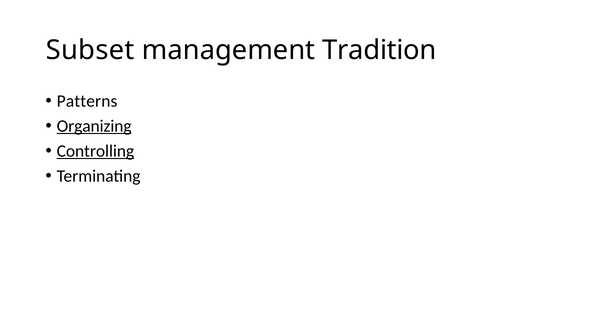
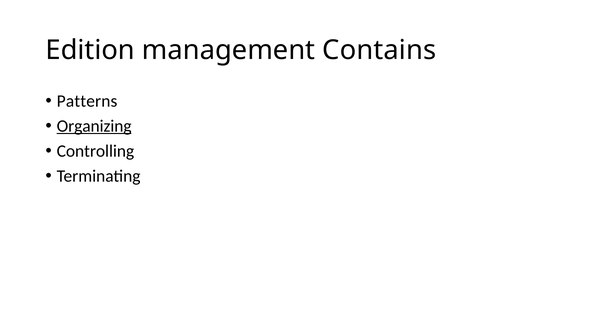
Subset: Subset -> Edition (90, 50)
Tradition: Tradition -> Contains (379, 50)
Controlling underline: present -> none (95, 151)
